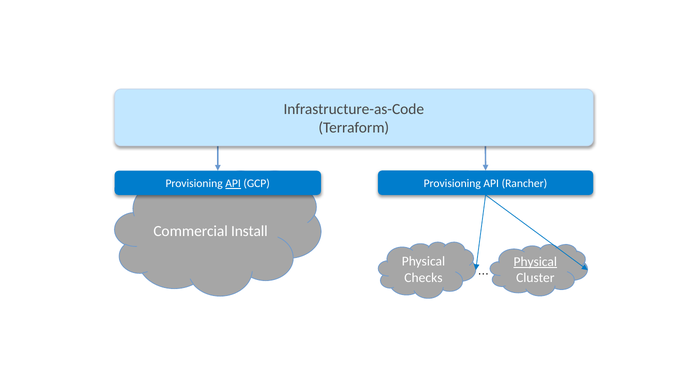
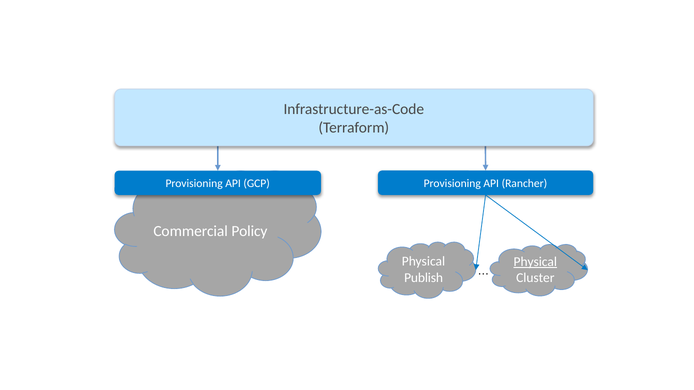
API underline: present -> none (233, 184)
Install: Install -> Policy (249, 232)
Checks: Checks -> Publish (424, 278)
